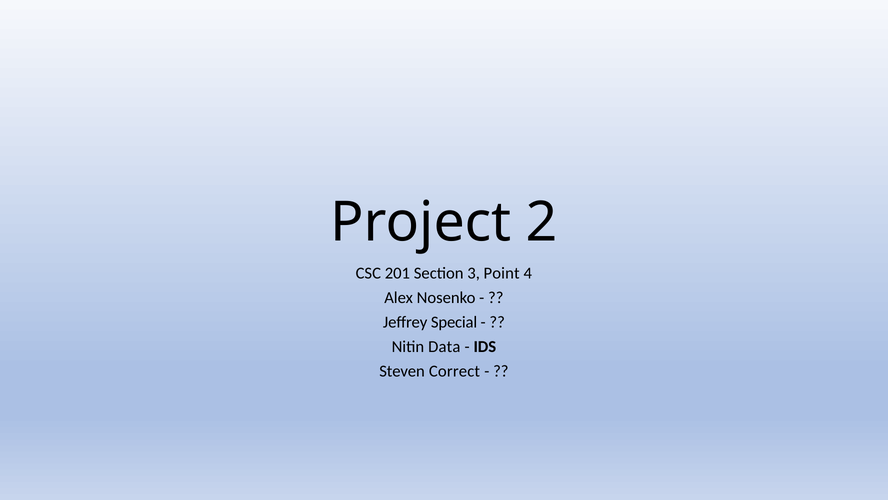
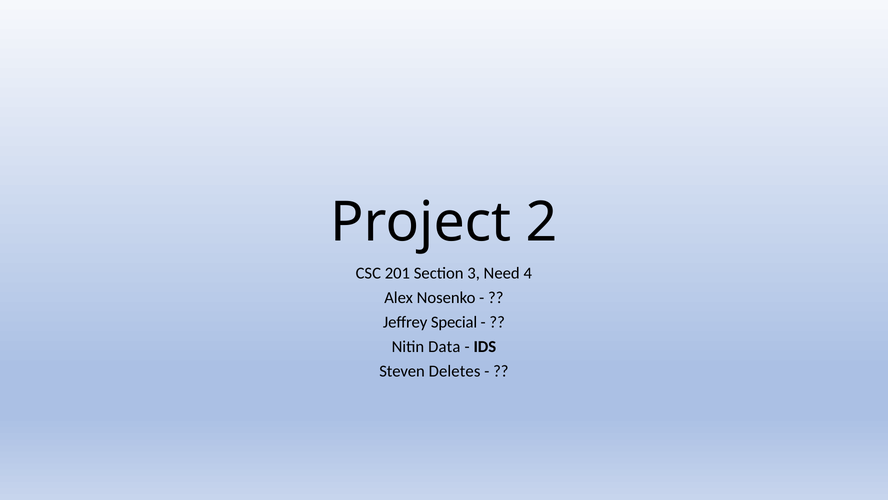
Point: Point -> Need (502, 273)
Correct: Correct -> Deletes (455, 371)
